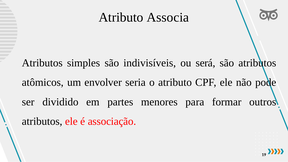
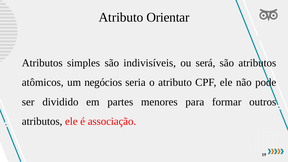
Associa: Associa -> Orientar (168, 17)
envolver: envolver -> negócios (103, 82)
